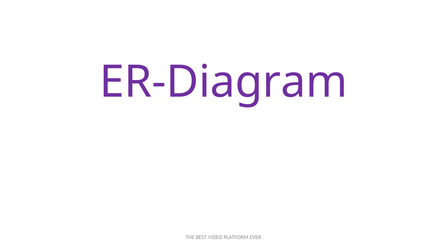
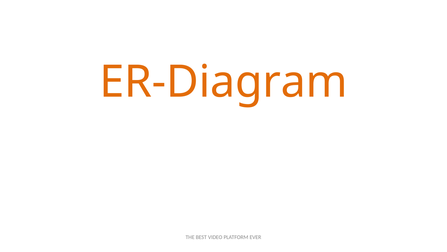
ER-Diagram colour: purple -> orange (224, 82)
